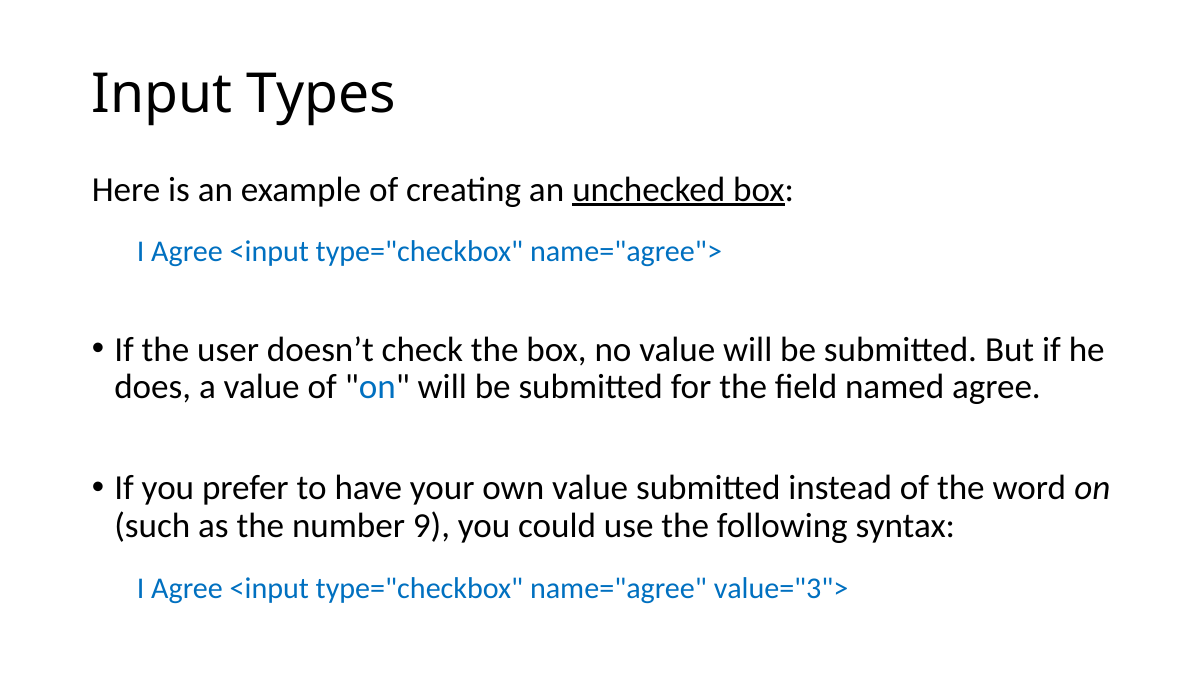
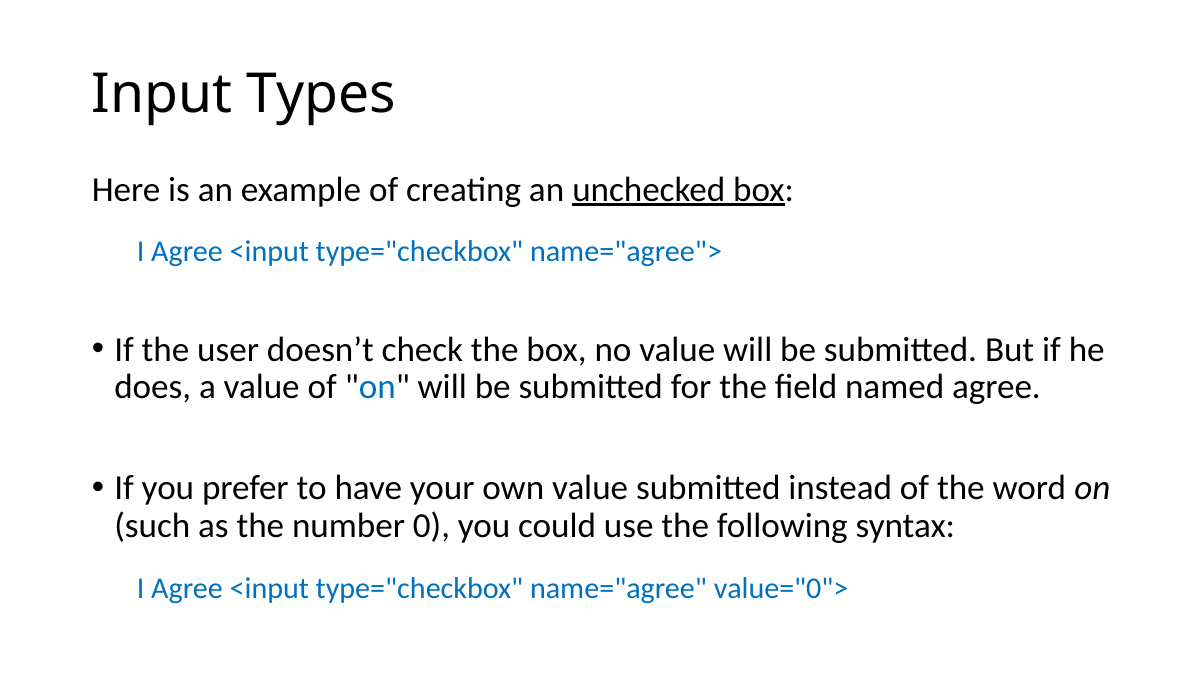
9: 9 -> 0 (431, 526)
value="3">: value="3"> -> value="0"> (781, 588)
